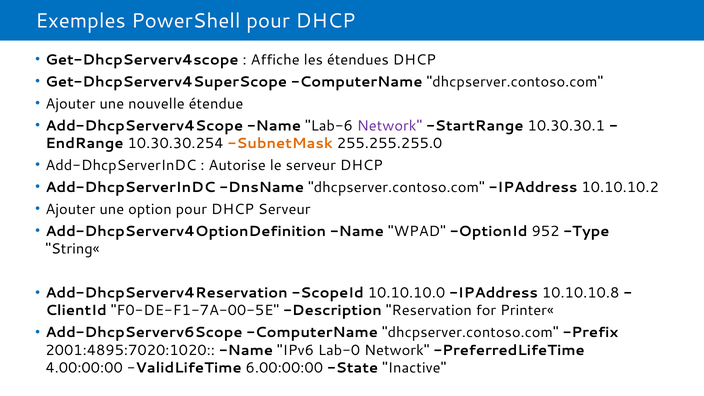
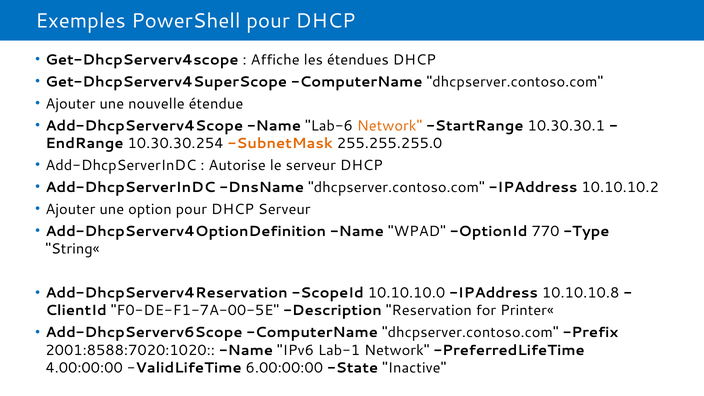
Network colour: purple -> orange (390, 126)
952: 952 -> 770 (545, 231)
2001:4895:7020:1020: 2001:4895:7020:1020 -> 2001:8588:7020:1020 (130, 350)
Lab-0: Lab-0 -> Lab-1 (339, 350)
